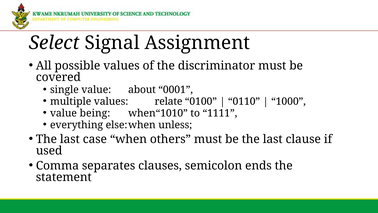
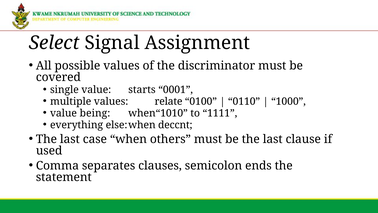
about: about -> starts (142, 90)
unless: unless -> deccnt (175, 125)
